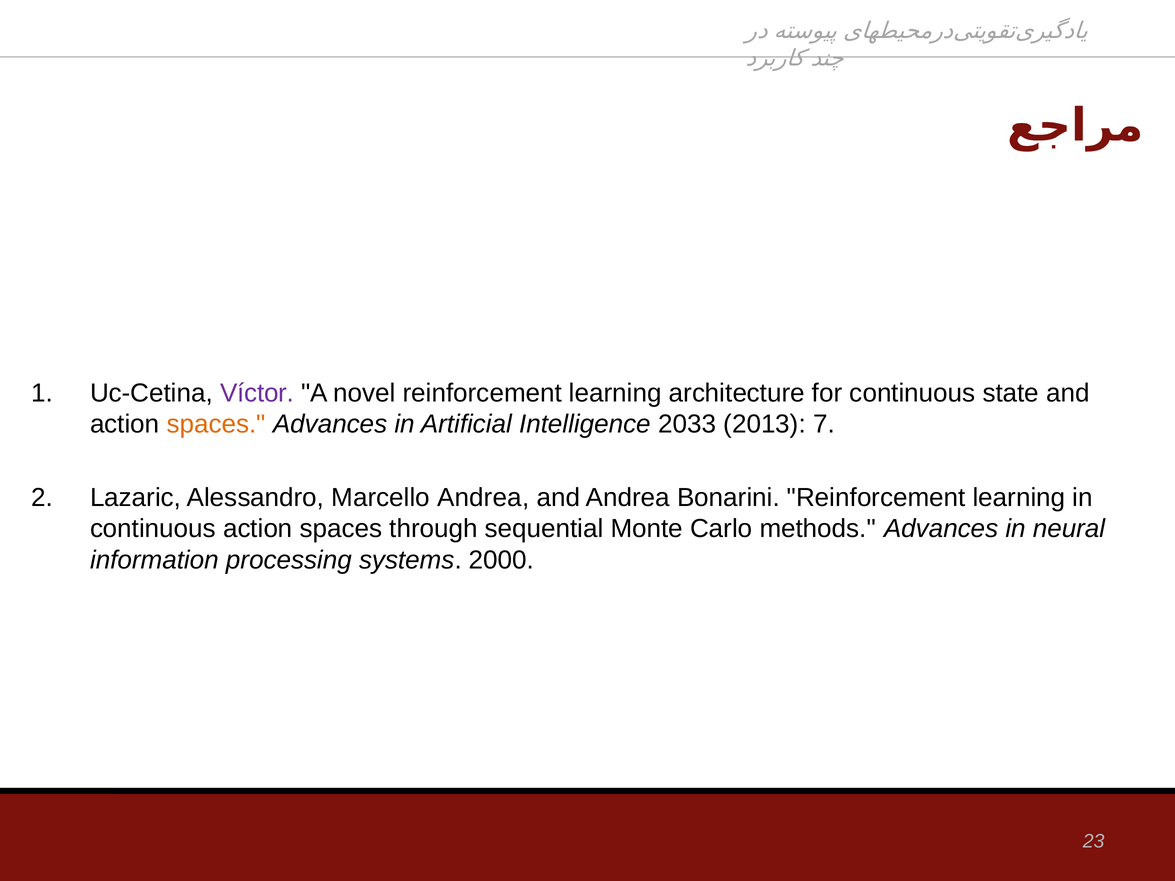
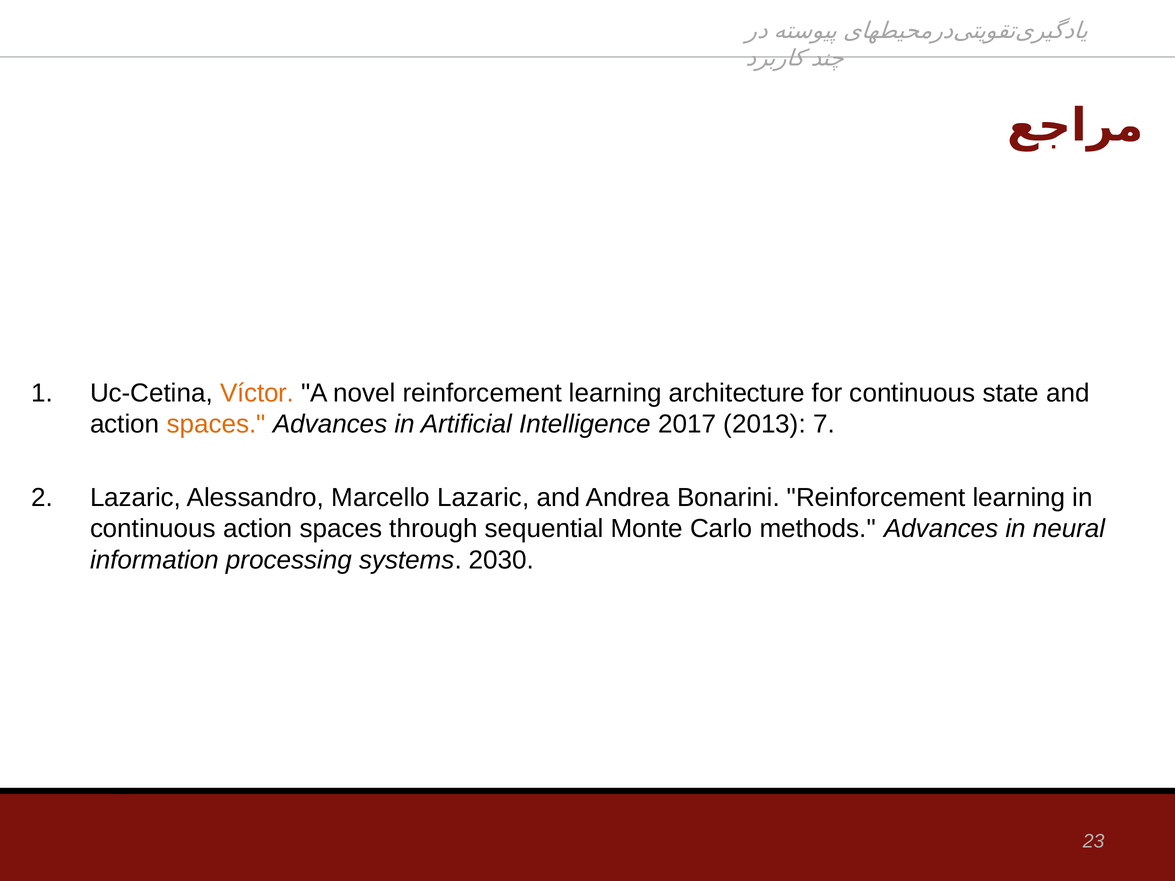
Víctor colour: purple -> orange (257, 393)
2033: 2033 -> 2017 (687, 424)
Marcello Andrea: Andrea -> Lazaric (483, 498)
2000: 2000 -> 2030 (502, 560)
